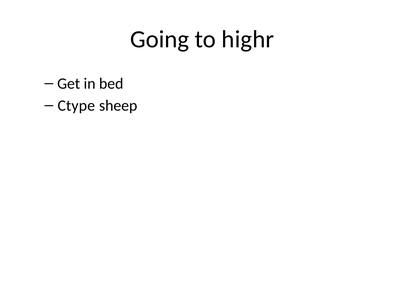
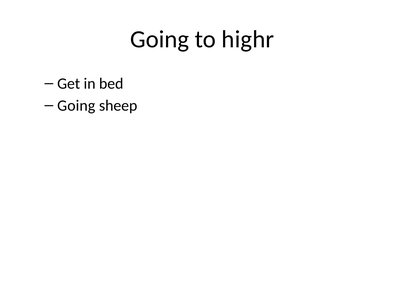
Ctype: Ctype -> Going (76, 106)
